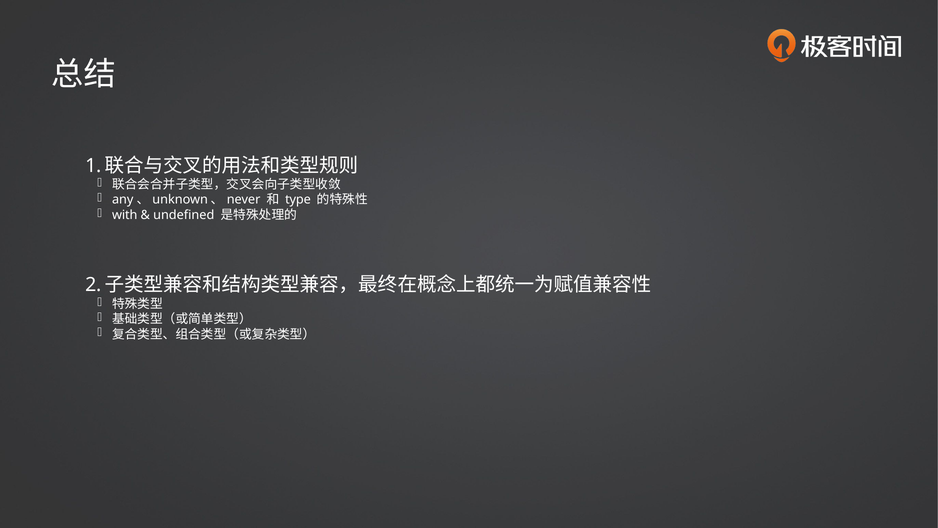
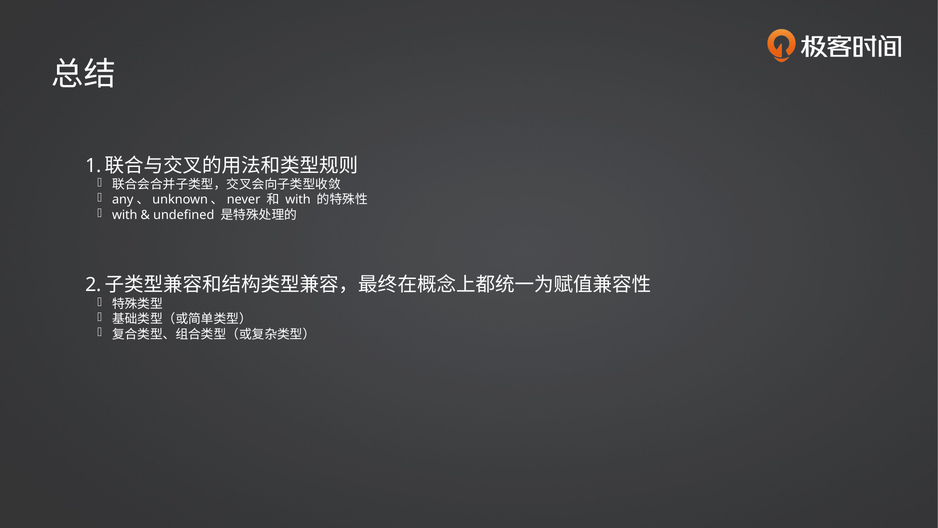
type: type -> with (298, 200)
